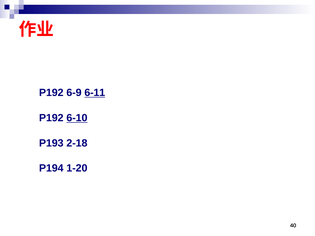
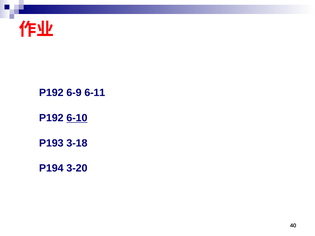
6-11 underline: present -> none (95, 93)
2-18: 2-18 -> 3-18 (77, 143)
1-20: 1-20 -> 3-20 (77, 168)
